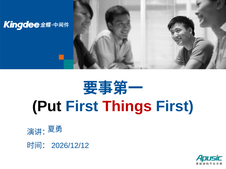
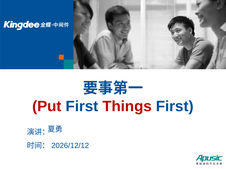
Put colour: black -> red (47, 107)
